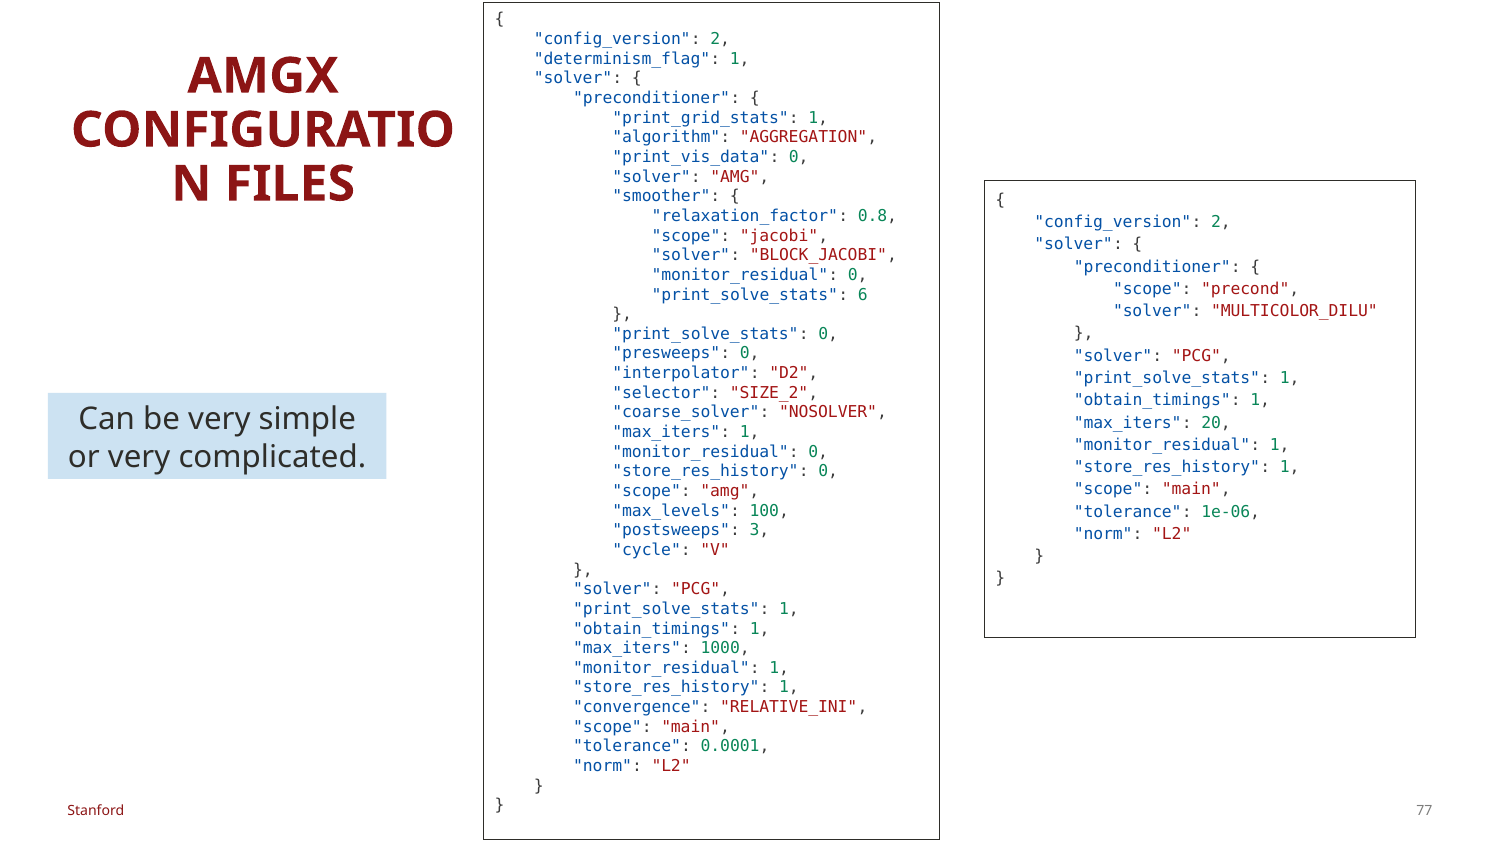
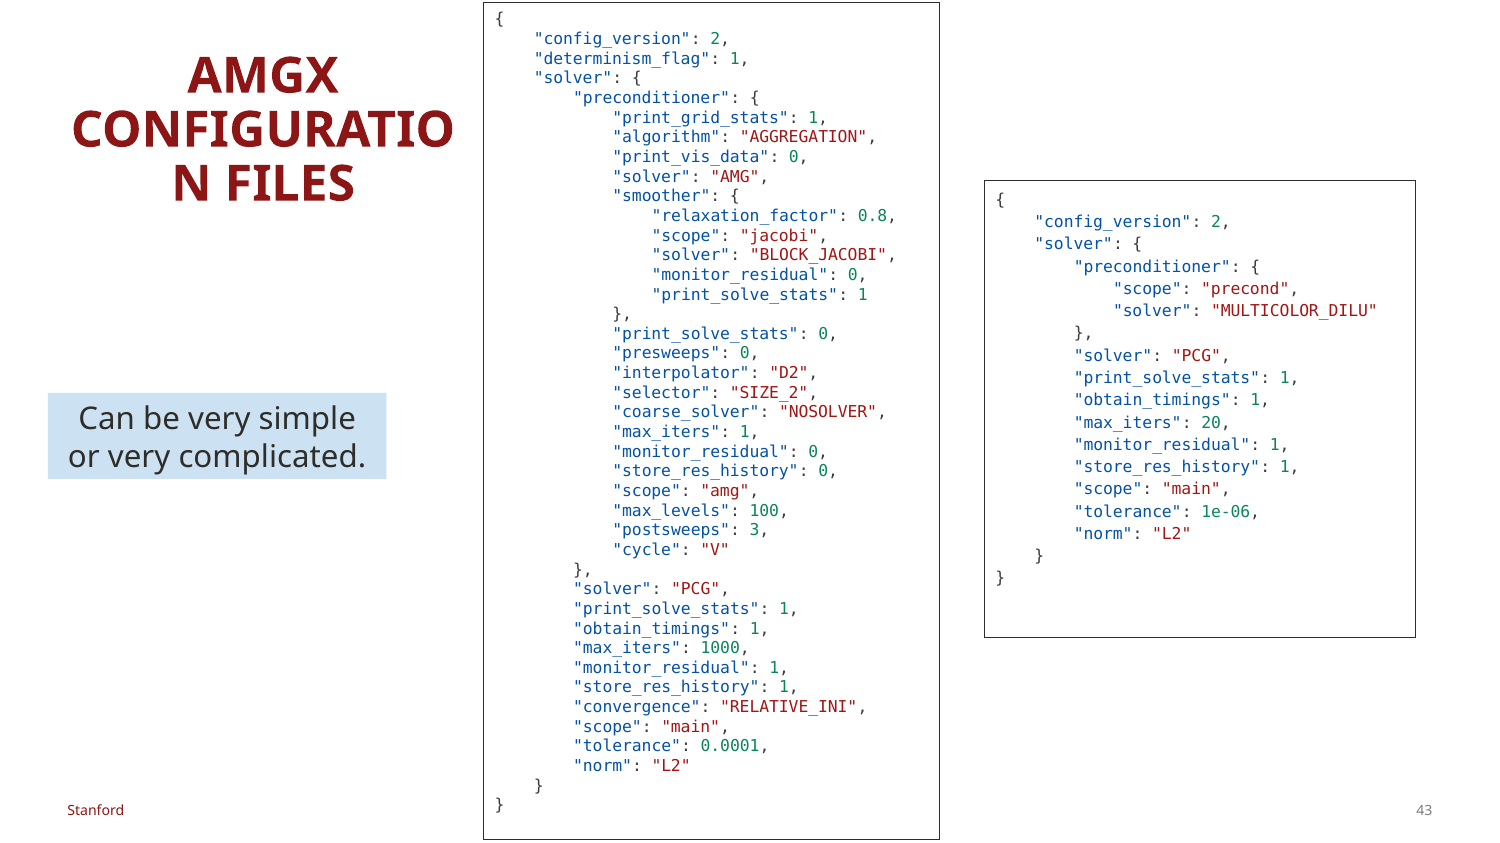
6: 6 -> 1 (863, 295)
77: 77 -> 43 (1424, 812)
